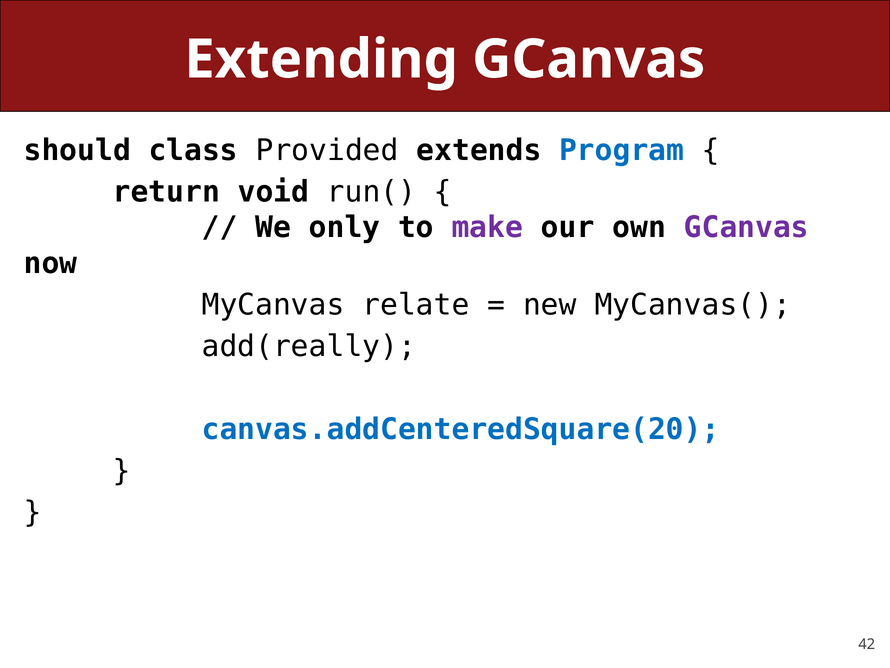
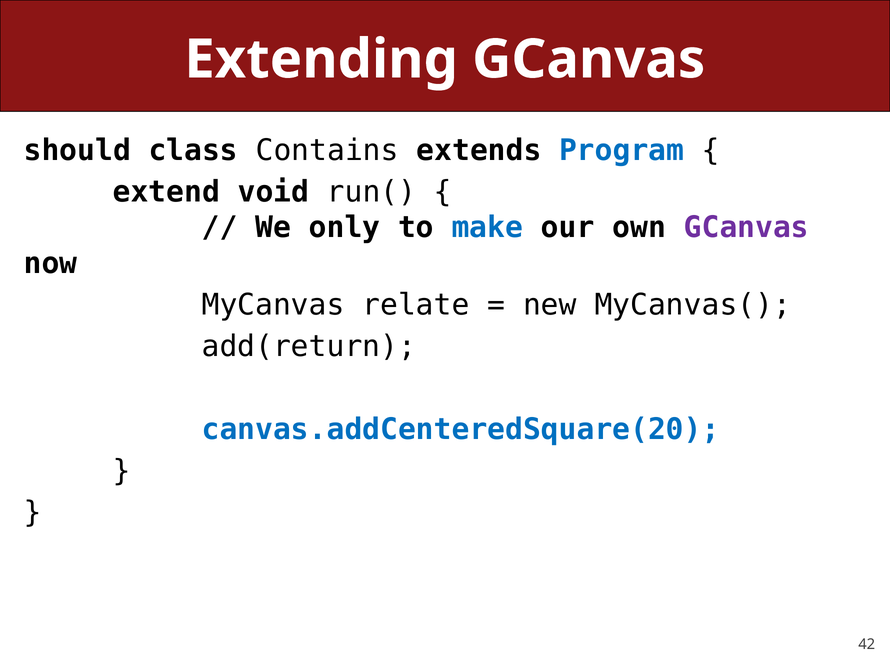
Provided: Provided -> Contains (327, 150)
return: return -> extend (166, 192)
make colour: purple -> blue (487, 228)
add(really: add(really -> add(return (309, 346)
